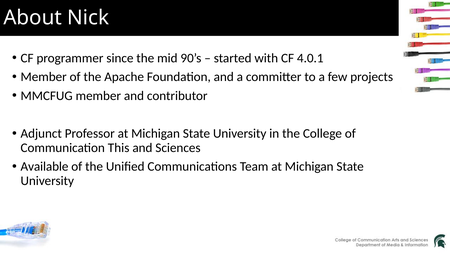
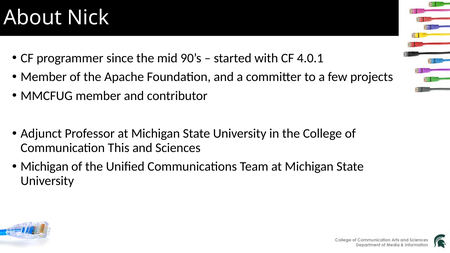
Available: Available -> Michigan (45, 167)
